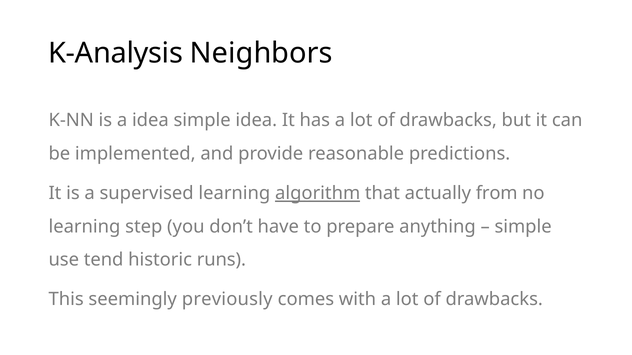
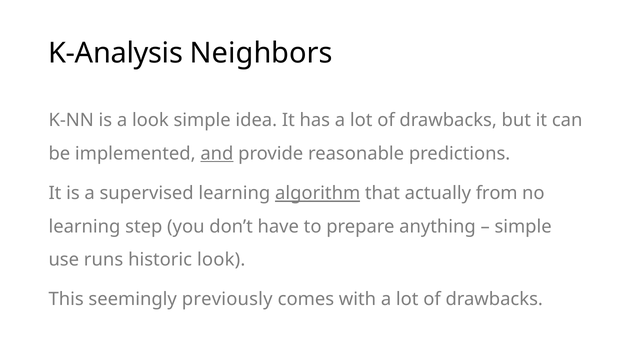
a idea: idea -> look (150, 121)
and underline: none -> present (217, 154)
tend: tend -> runs (104, 260)
historic runs: runs -> look (221, 260)
